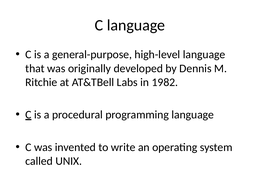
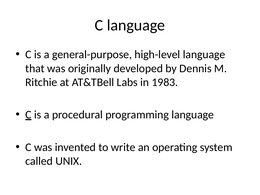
1982: 1982 -> 1983 (165, 82)
